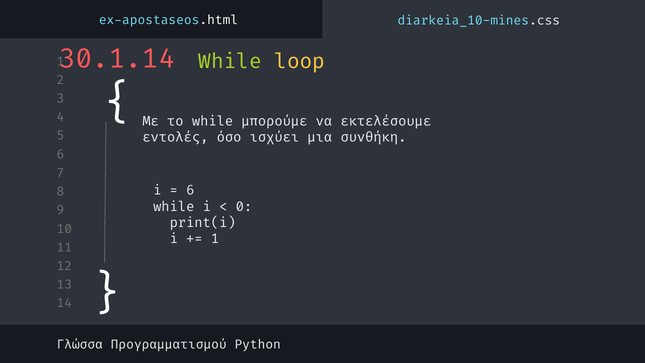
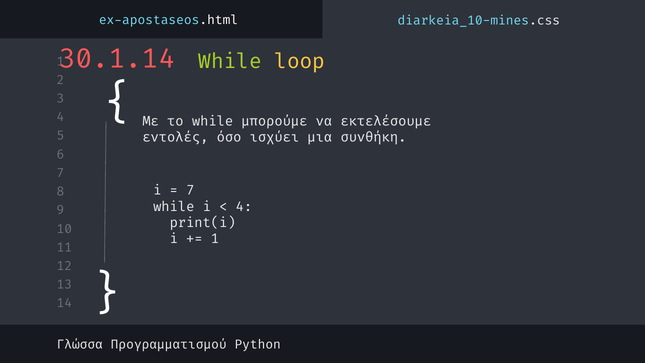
6: 6 -> 7 (190, 190)
0: 0 -> 4 (244, 207)
